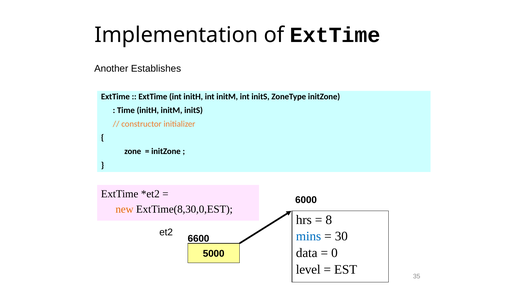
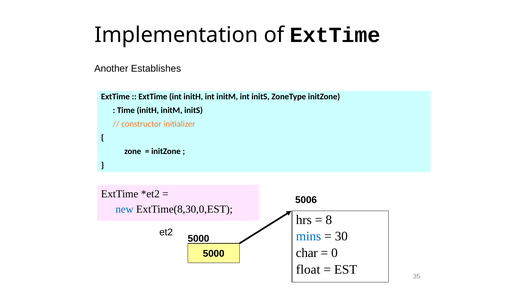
6000: 6000 -> 5006 (306, 199)
new colour: orange -> blue (125, 209)
6600: 6600 -> 5000 (199, 238)
data: data -> char (307, 252)
level: level -> float (308, 269)
